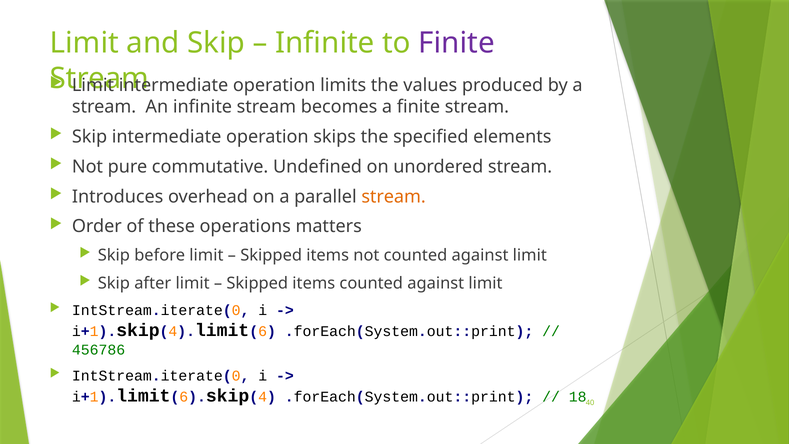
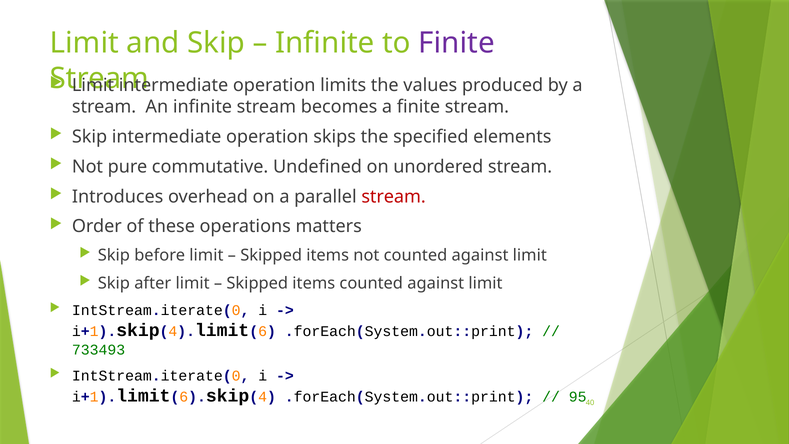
stream colour: orange -> red (394, 197)
456786: 456786 -> 733493 (99, 349)
18: 18 -> 95 (578, 397)
